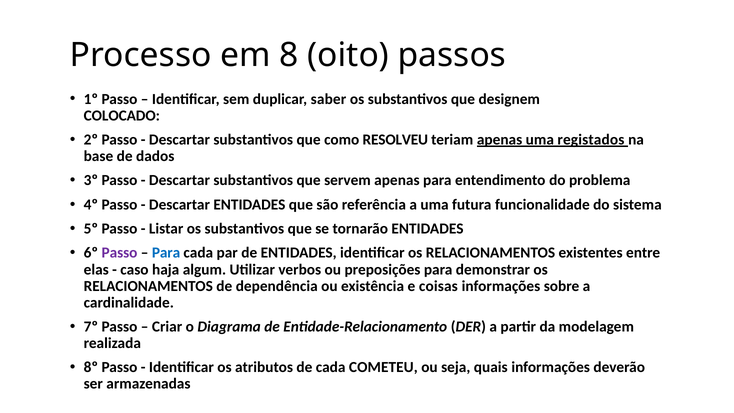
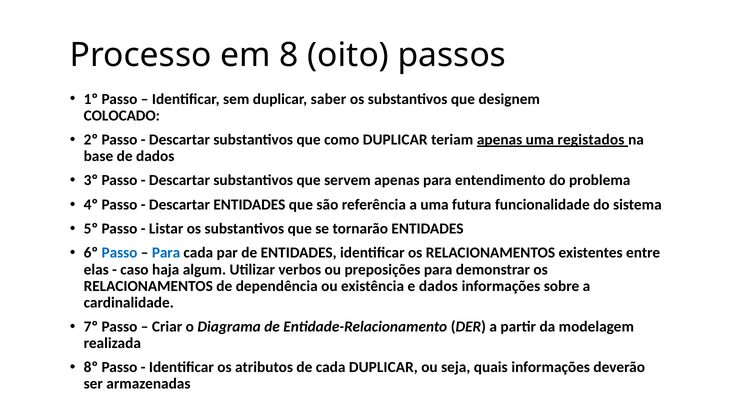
como RESOLVEU: RESOLVEU -> DUPLICAR (395, 140)
Passo colour: purple -> blue (120, 253)
e coisas: coisas -> dados (438, 286)
cada COMETEU: COMETEU -> DUPLICAR (383, 367)
